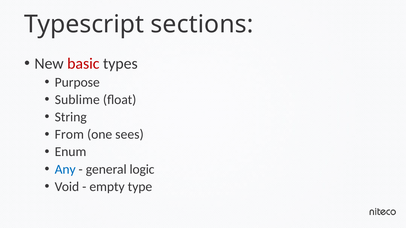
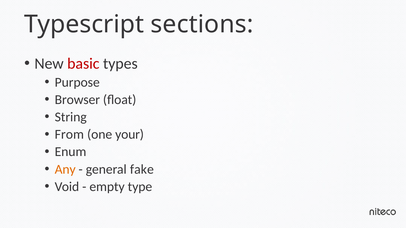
Sublime: Sublime -> Browser (77, 100)
sees: sees -> your (130, 135)
Any colour: blue -> orange (65, 170)
logic: logic -> fake (142, 170)
